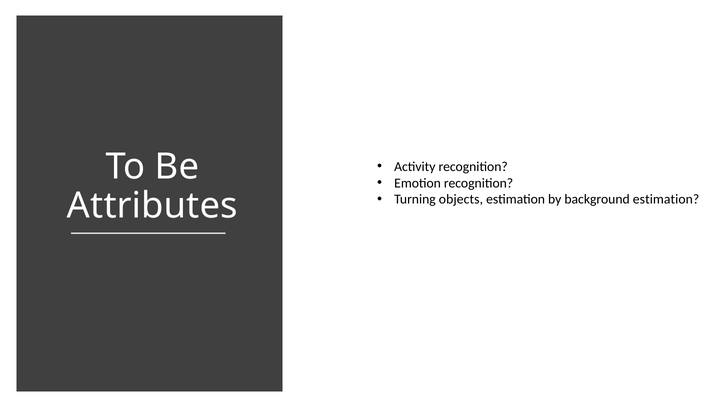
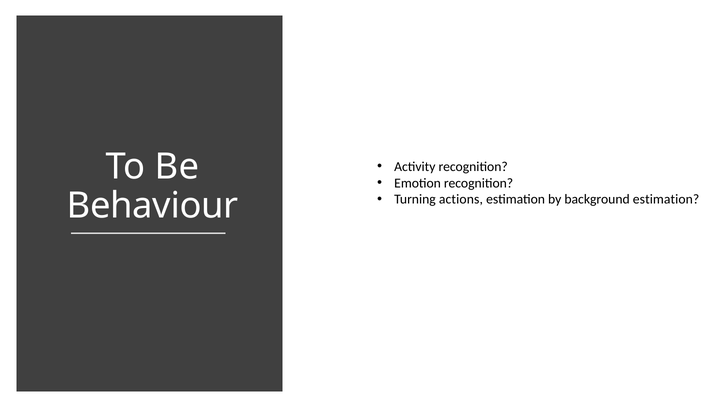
objects: objects -> actions (461, 200)
Attributes: Attributes -> Behaviour (153, 206)
